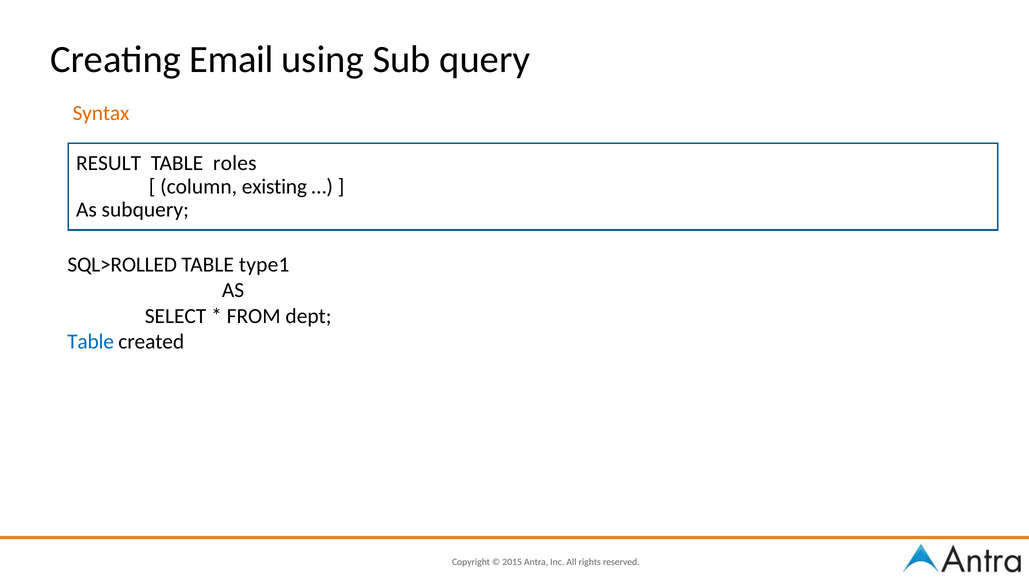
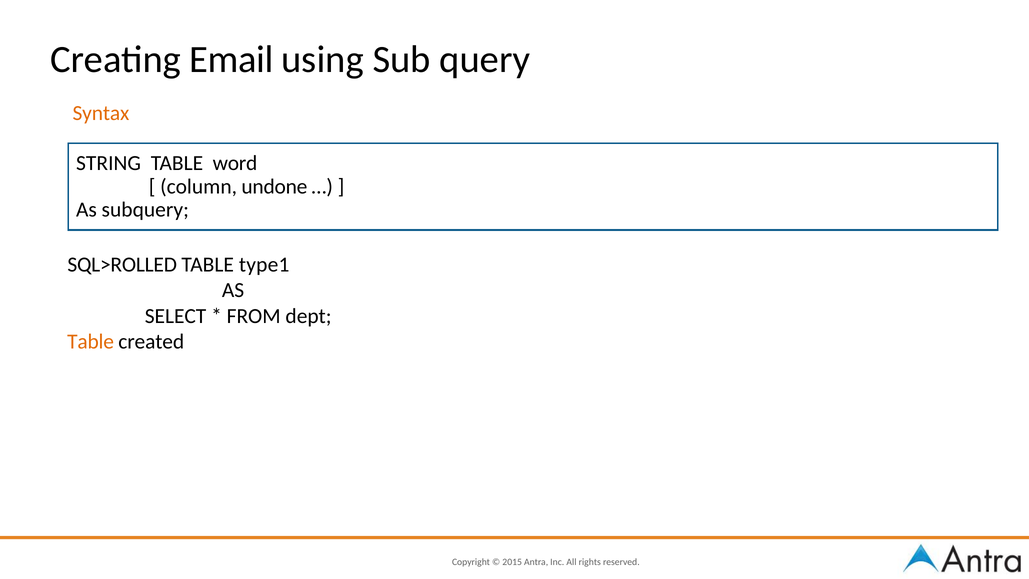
RESULT: RESULT -> STRING (109, 163)
roles: roles -> word (235, 163)
existing: existing -> undone (274, 186)
Table colour: blue -> orange (91, 342)
